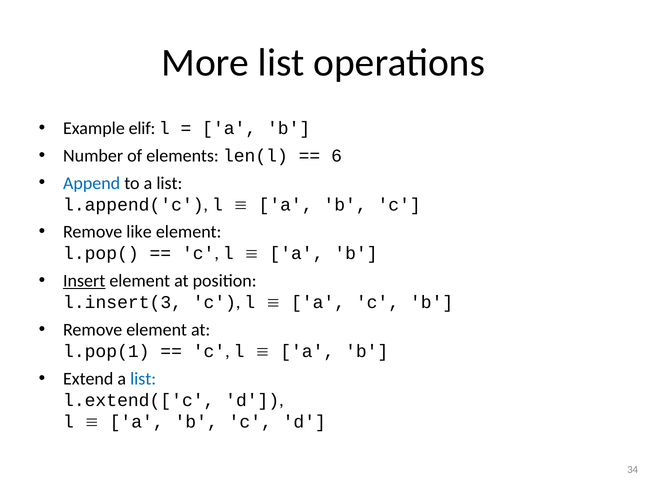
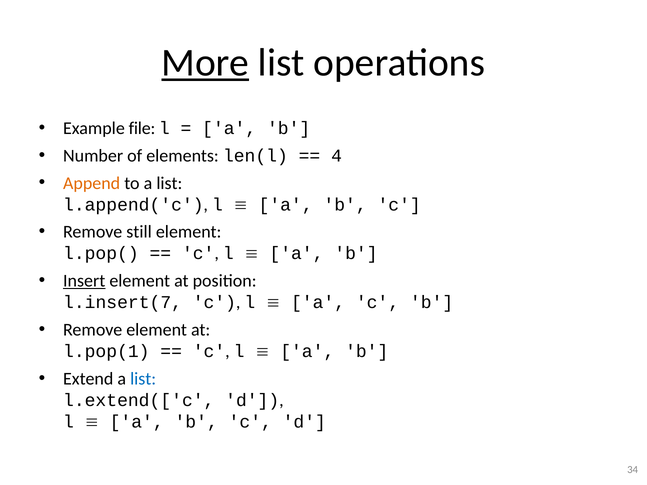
More underline: none -> present (205, 63)
elif: elif -> file (142, 129)
6: 6 -> 4 (337, 156)
Append colour: blue -> orange (92, 183)
like: like -> still (139, 232)
l.insert(3: l.insert(3 -> l.insert(7 (123, 303)
